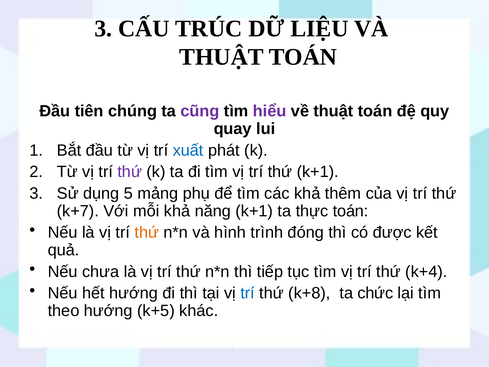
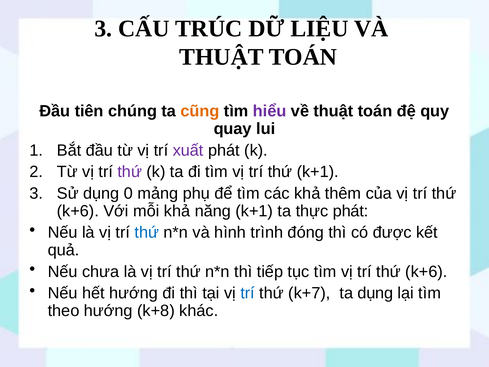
cũng colour: purple -> orange (200, 111)
xuất colour: blue -> purple (188, 150)
5: 5 -> 0 (128, 193)
k+7: k+7 -> k+6 (78, 211)
thực toán: toán -> phát (351, 211)
thứ colour: orange -> blue (147, 232)
k+4: k+4 -> k+6 (426, 271)
k+8: k+8 -> k+7 (309, 293)
ta chức: chức -> dụng (375, 293)
k+5: k+5 -> k+8 (156, 311)
